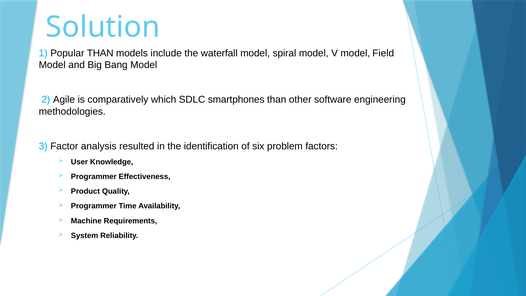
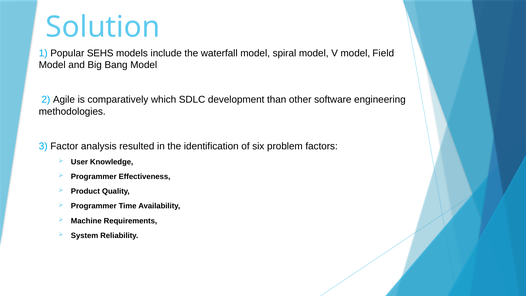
Popular THAN: THAN -> SEHS (100, 53)
smartphones: smartphones -> development (236, 100)
